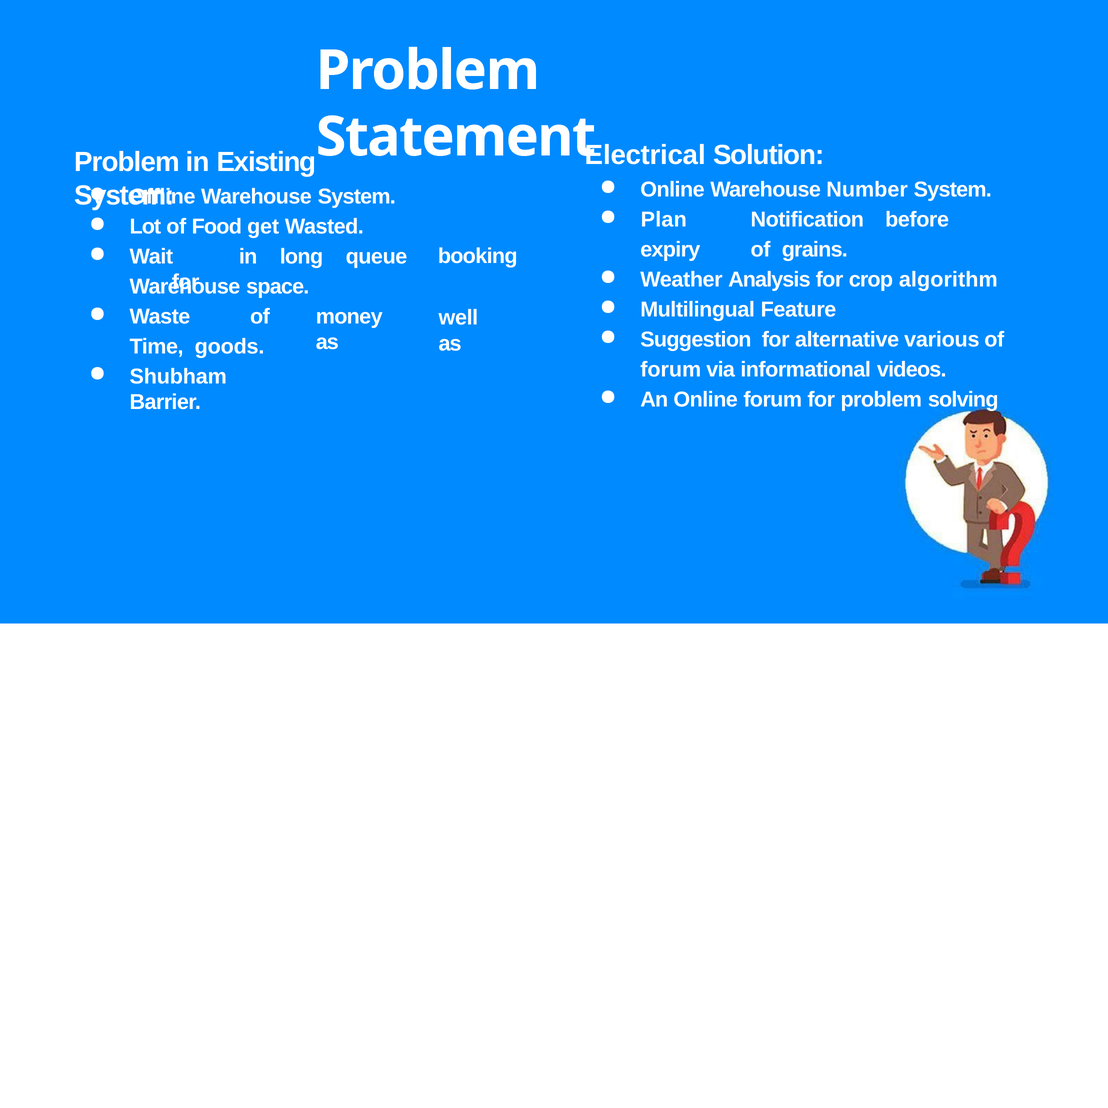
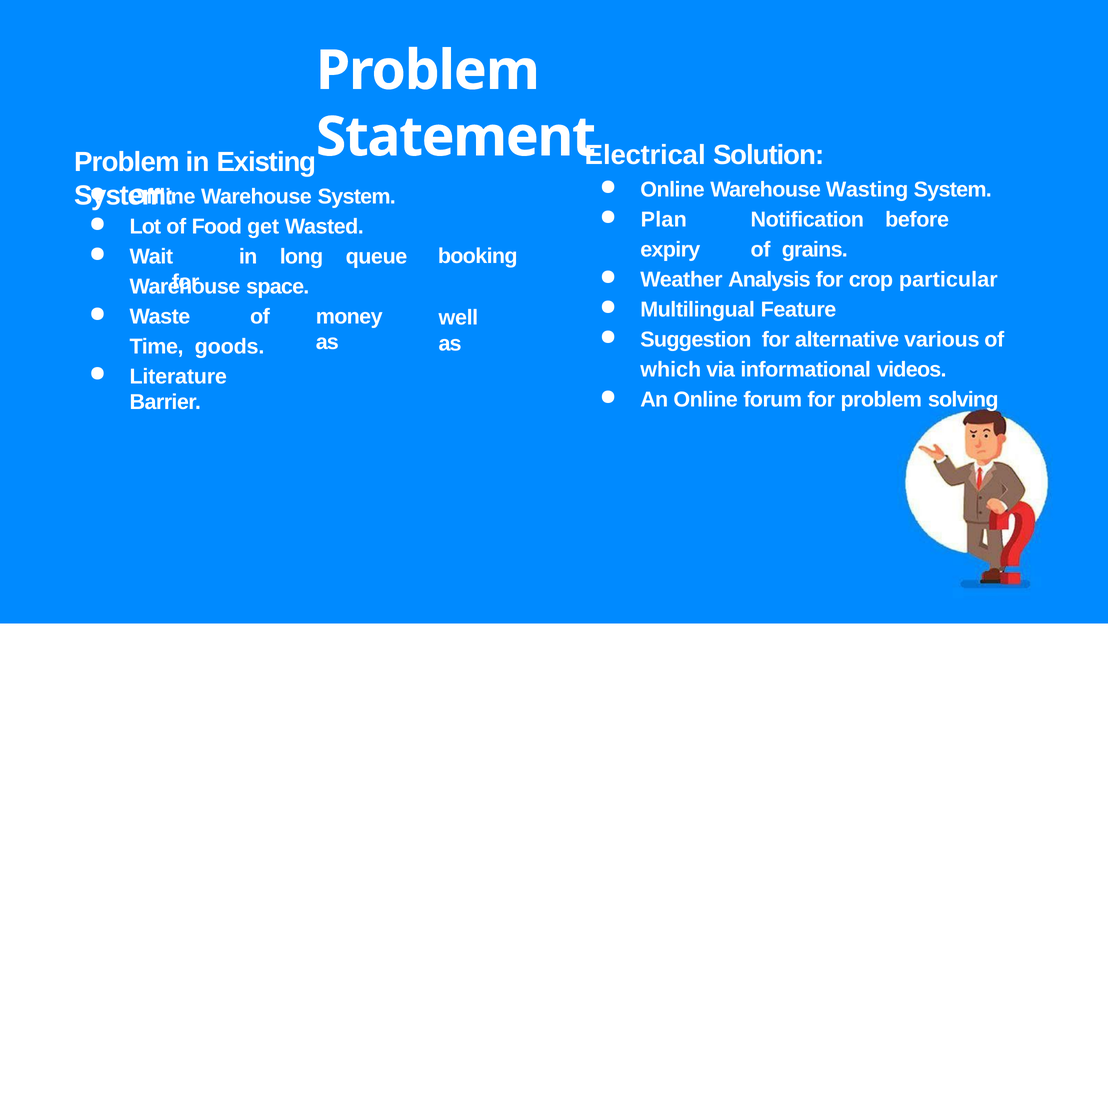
Number: Number -> Wasting (867, 190)
algorithm: algorithm -> particular (948, 280)
forum: forum -> which (671, 370)
Shubham: Shubham -> Literature (178, 376)
